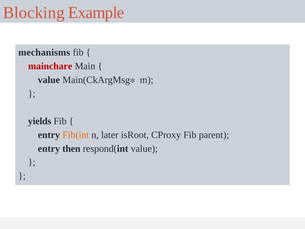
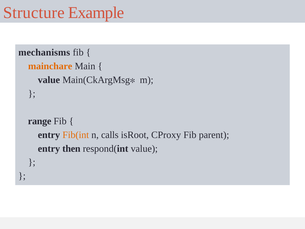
Blocking: Blocking -> Structure (34, 13)
mainchare colour: red -> orange (50, 66)
yields: yields -> range (40, 121)
later: later -> calls (110, 135)
